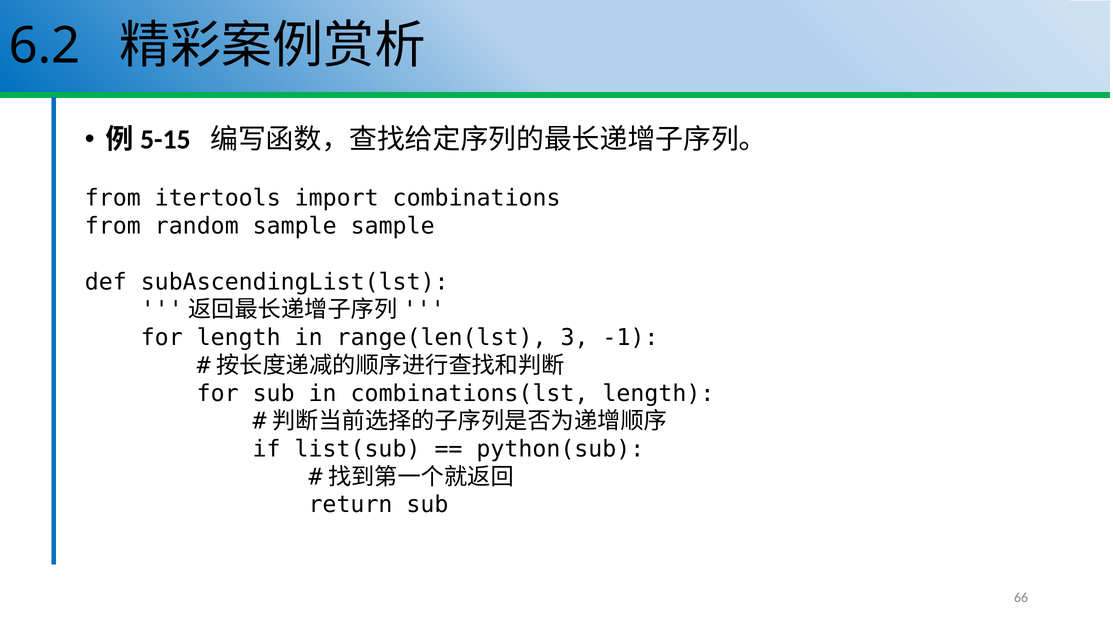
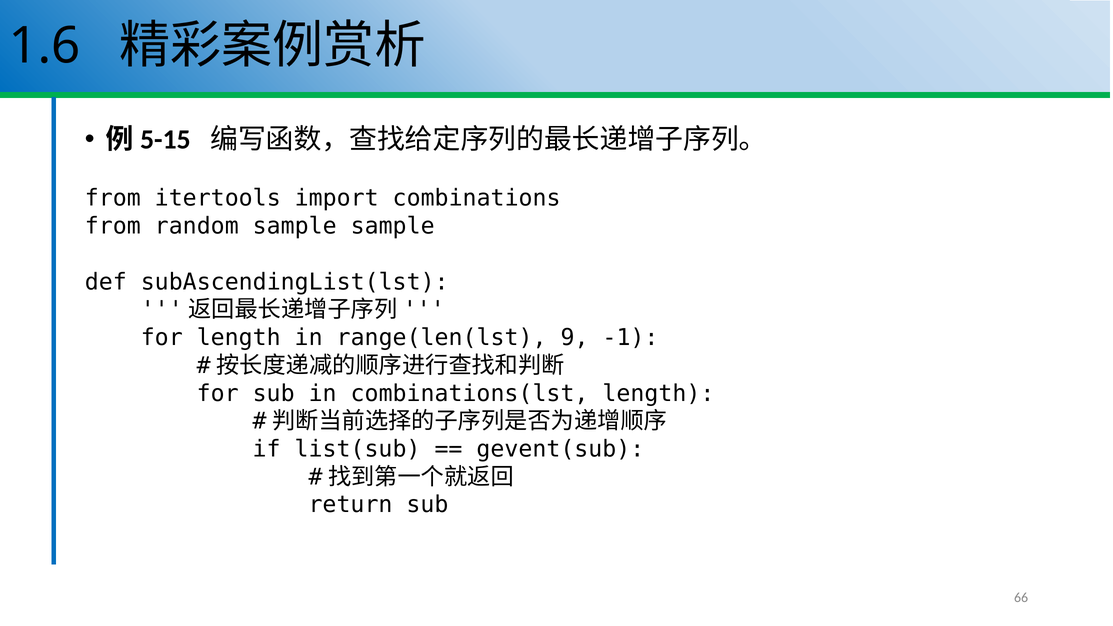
6.2: 6.2 -> 1.6 (45, 46)
3: 3 -> 9 (575, 338)
python(sub: python(sub -> gevent(sub (560, 449)
